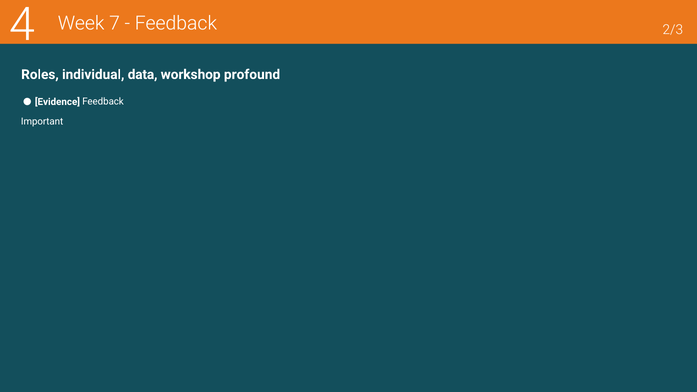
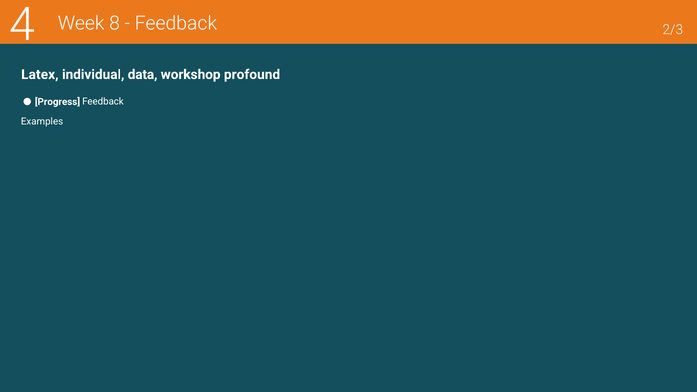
7: 7 -> 8 (115, 23)
Roles: Roles -> Latex (40, 75)
Evidence: Evidence -> Progress (57, 102)
Important: Important -> Examples (42, 122)
